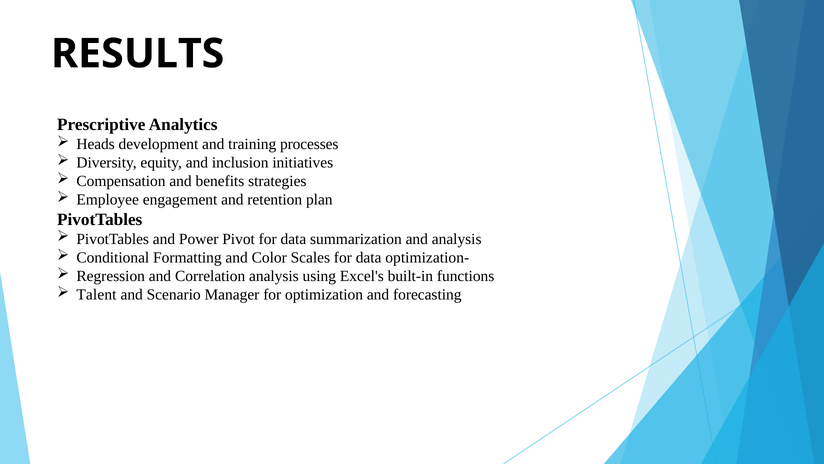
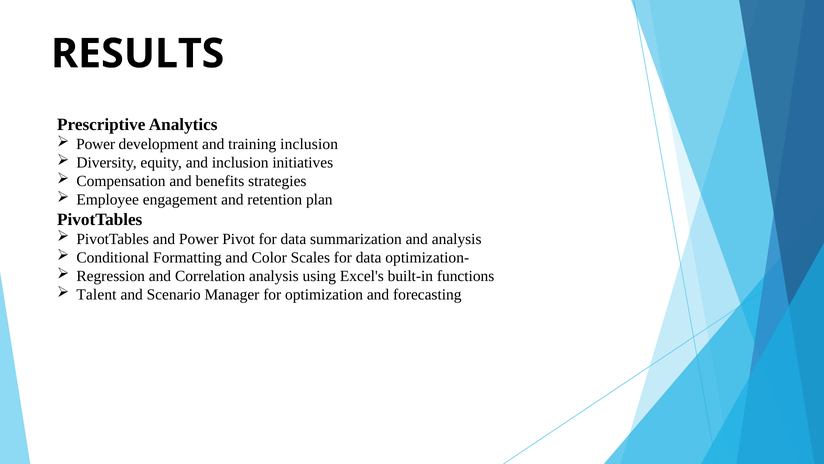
Heads: Heads -> Power (96, 144)
training processes: processes -> inclusion (309, 144)
